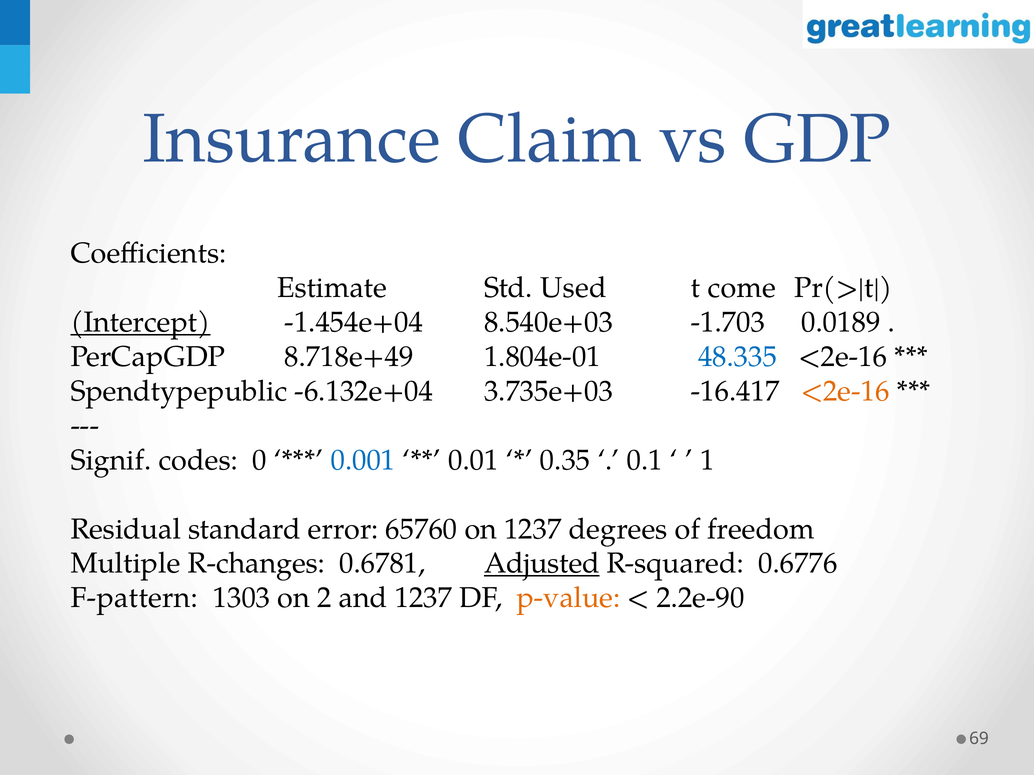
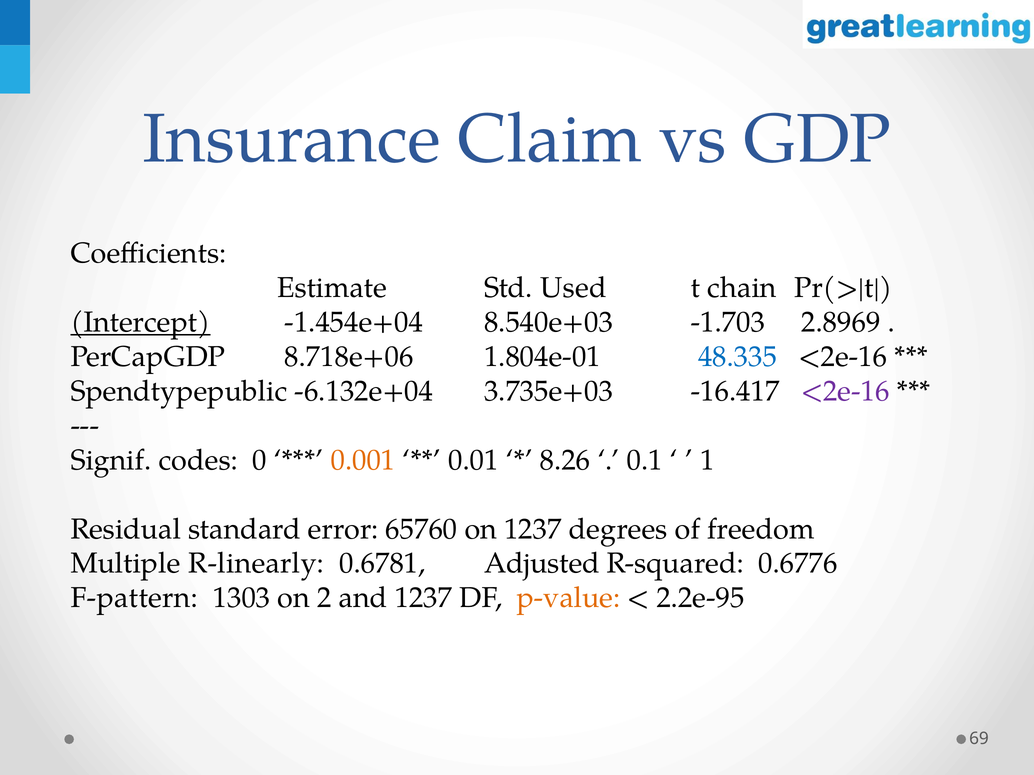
come: come -> chain (742, 288)
0.0189: 0.0189 -> 2.8969 (841, 322)
8.718e+49: 8.718e+49 -> 8.718e+06 (349, 357)
<2e-16 colour: orange -> purple (845, 391)
0.001 colour: blue -> orange (363, 460)
0.35: 0.35 -> 8.26 (565, 460)
R-changes: R-changes -> R-linearly (256, 564)
Adjusted underline: present -> none (542, 564)
2.2e-90: 2.2e-90 -> 2.2e-95 (701, 598)
